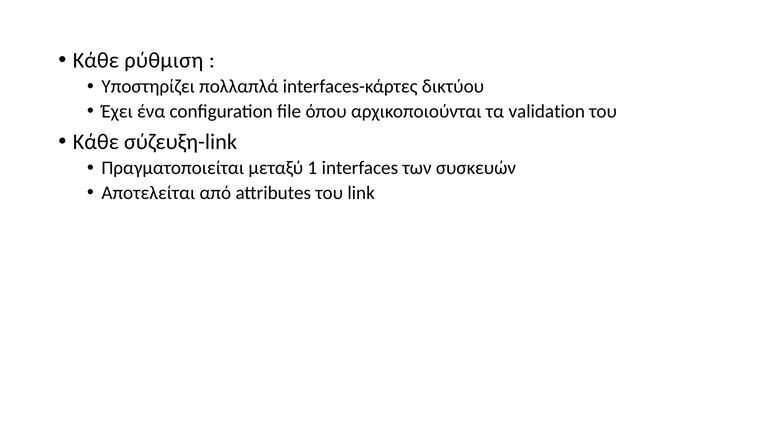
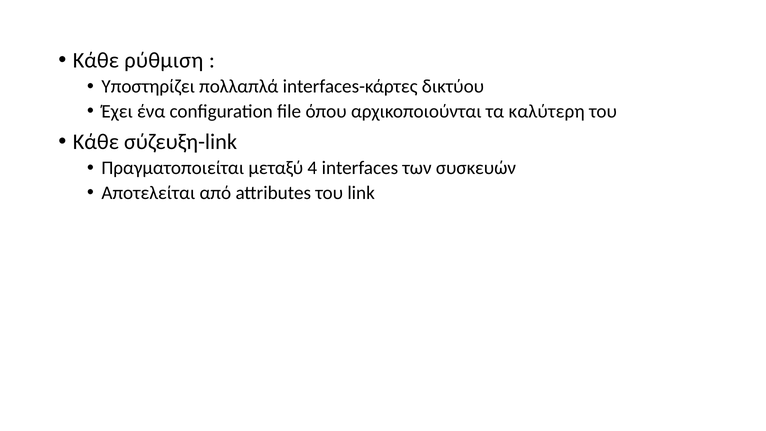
validation: validation -> καλύτερη (547, 111)
1: 1 -> 4 (312, 168)
